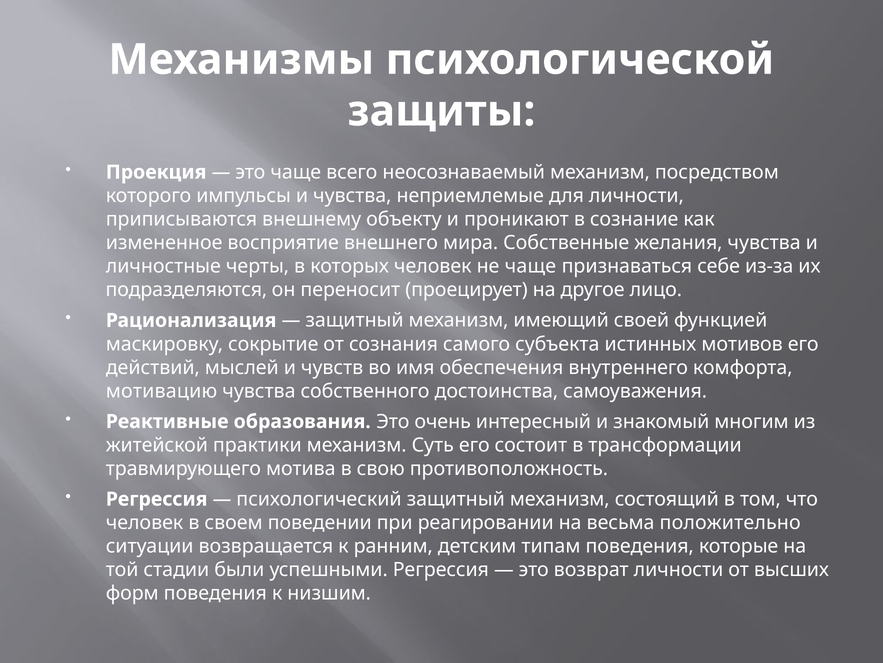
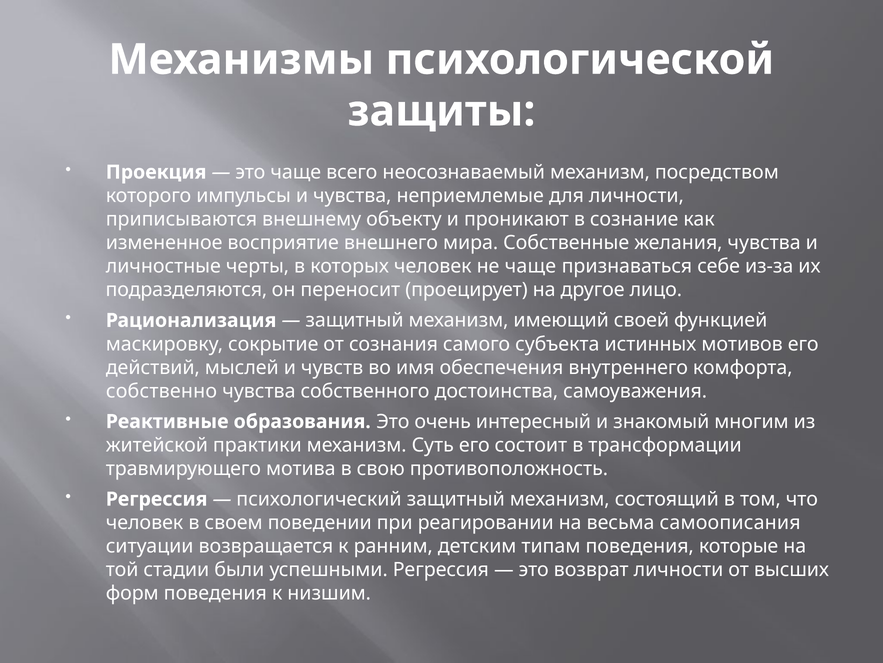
мотивацию: мотивацию -> собственно (161, 391)
положительно: положительно -> самоописания (730, 522)
